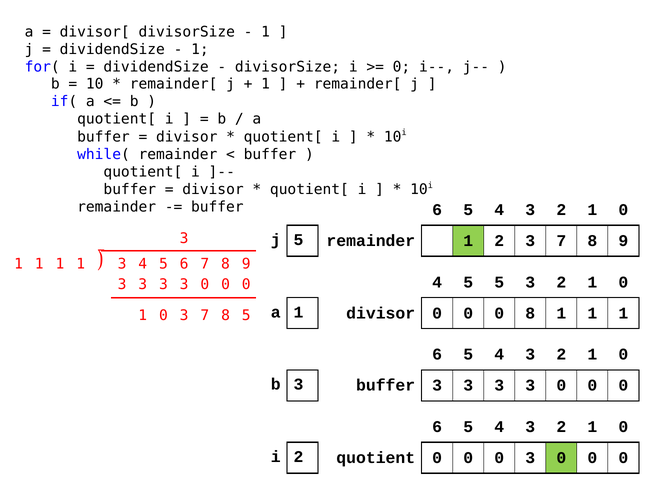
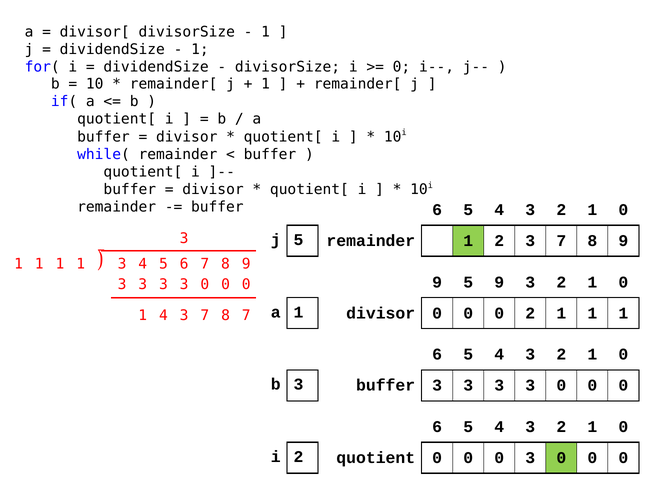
0 4: 4 -> 9 (437, 283)
5 5: 5 -> 9 (499, 283)
0 8: 8 -> 2 (530, 314)
0: 0 -> 4 (163, 316)
8 5: 5 -> 7 (246, 316)
